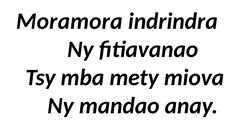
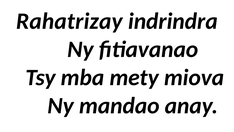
Moramora: Moramora -> Rahatrizay (69, 21)
